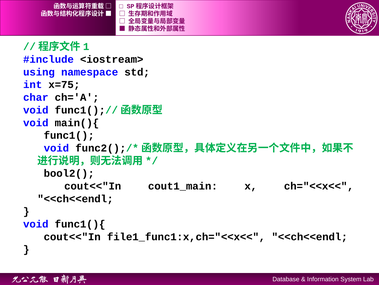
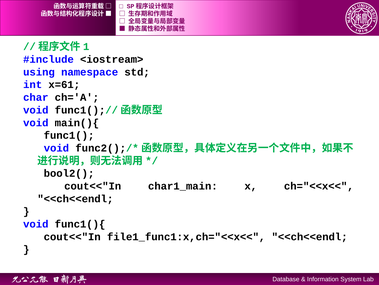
x=75: x=75 -> x=61 (64, 85)
cout1_main: cout1_main -> char1_main (183, 186)
